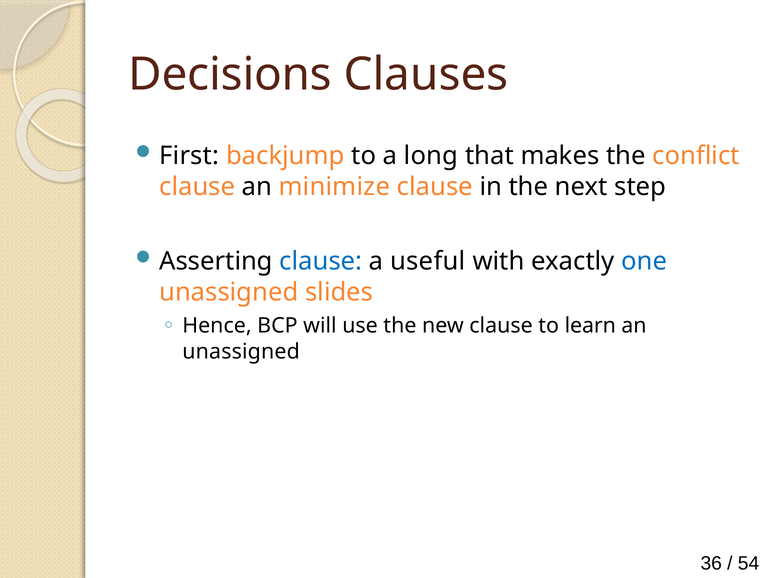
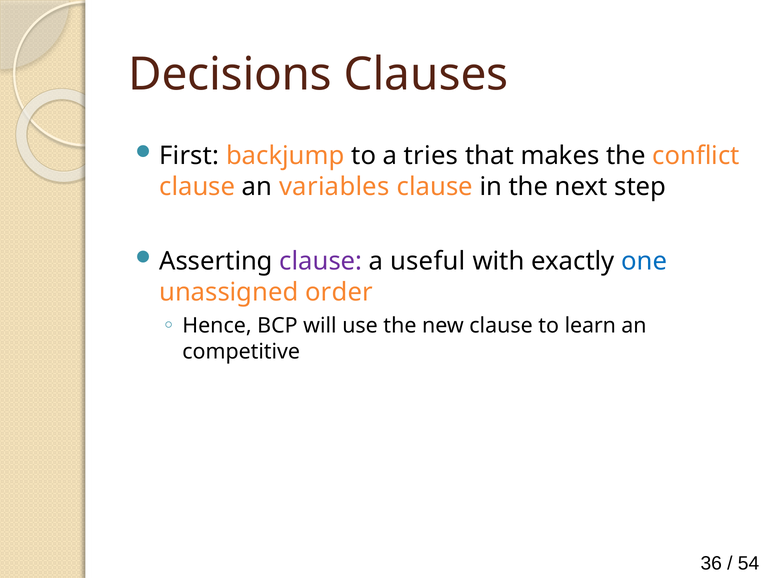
long: long -> tries (431, 156)
minimize: minimize -> variables (334, 187)
clause colour: blue -> purple (321, 261)
slides: slides -> order (339, 292)
unassigned: unassigned -> competitive (241, 351)
